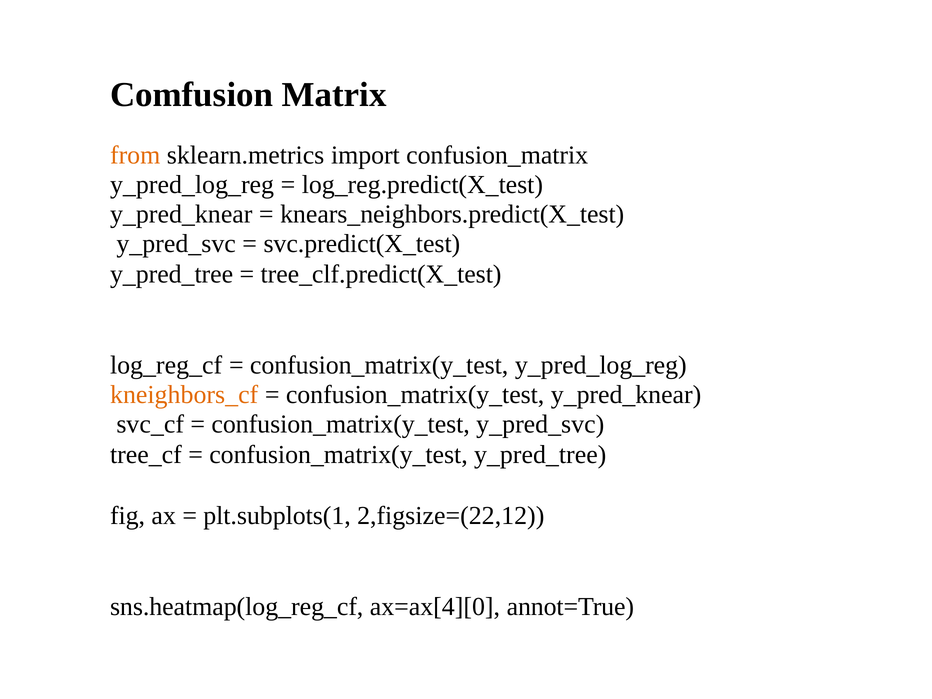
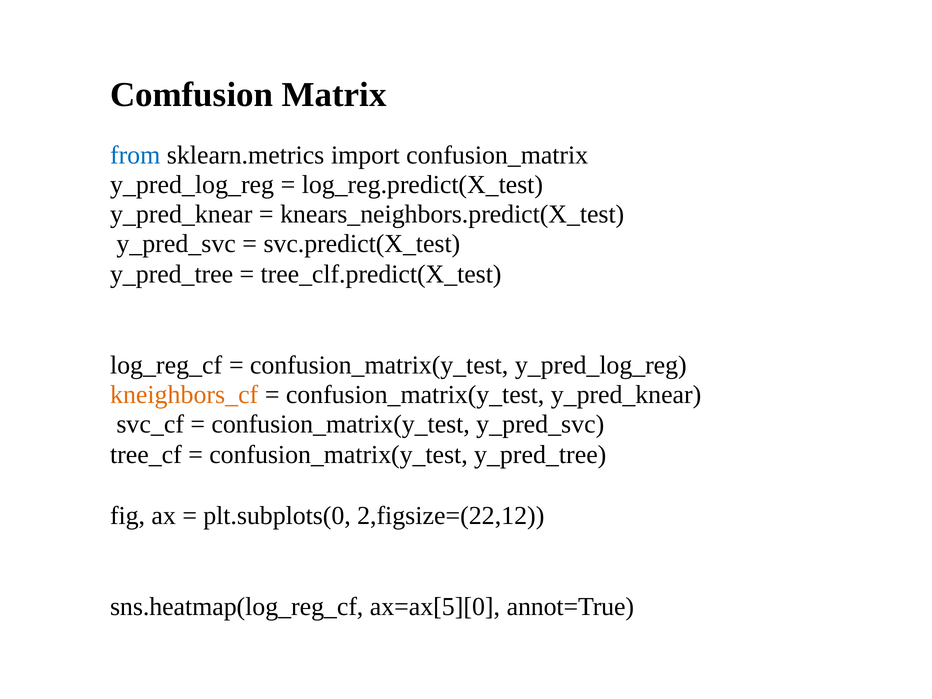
from colour: orange -> blue (135, 155)
plt.subplots(1: plt.subplots(1 -> plt.subplots(0 (277, 516)
ax=ax[4][0: ax=ax[4][0 -> ax=ax[5][0 (435, 606)
